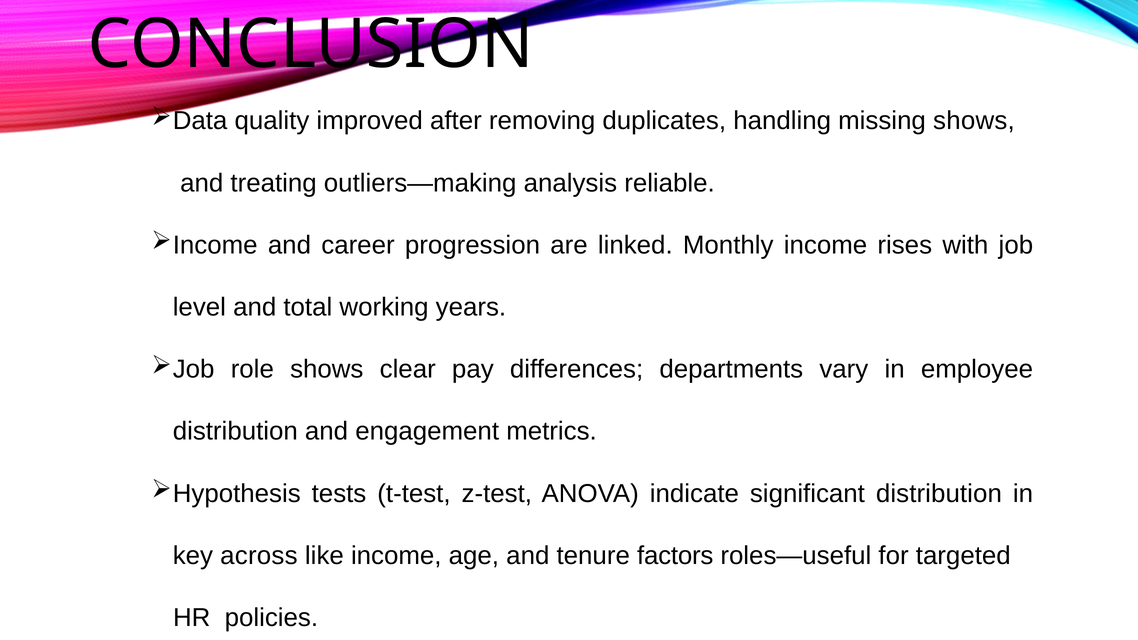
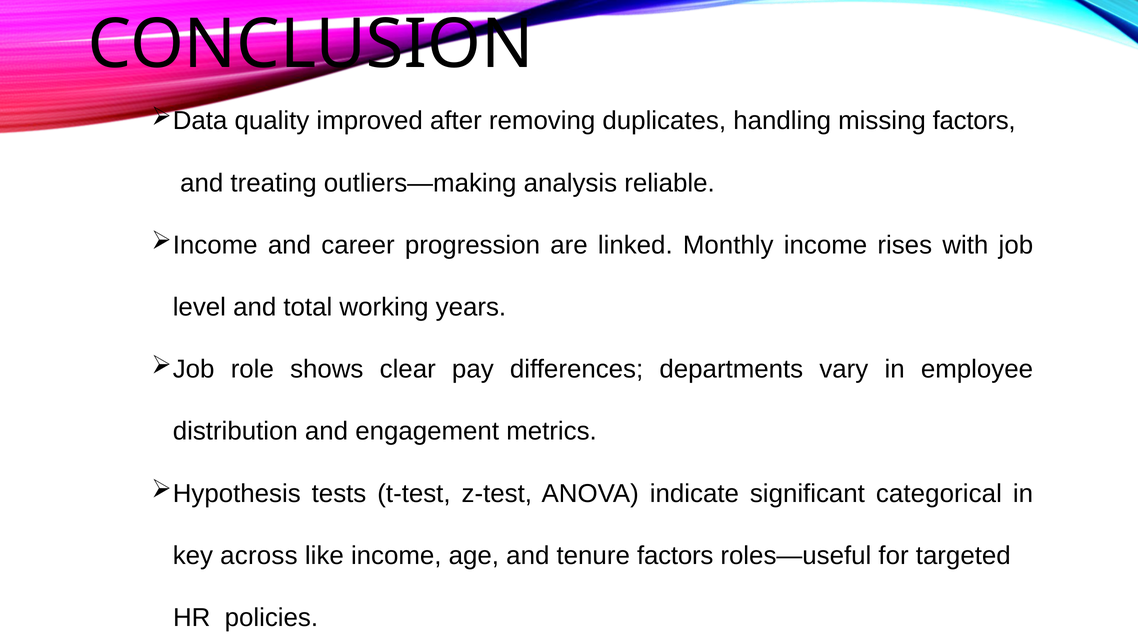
missing shows: shows -> factors (974, 121)
significant distribution: distribution -> categorical (939, 494)
